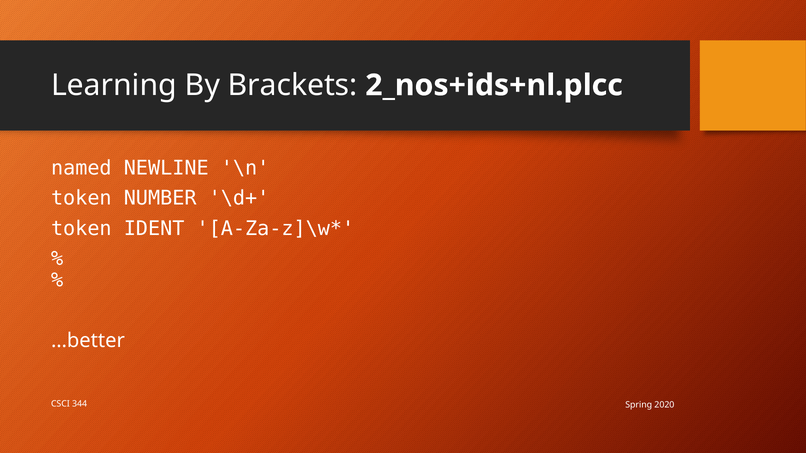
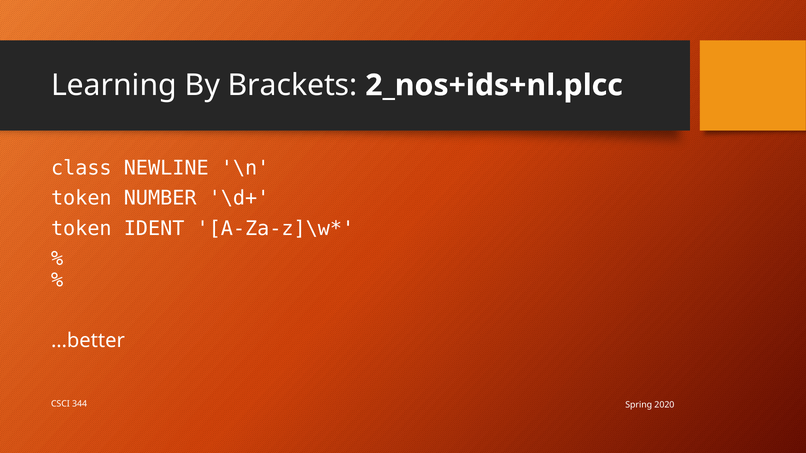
named: named -> class (81, 168)
